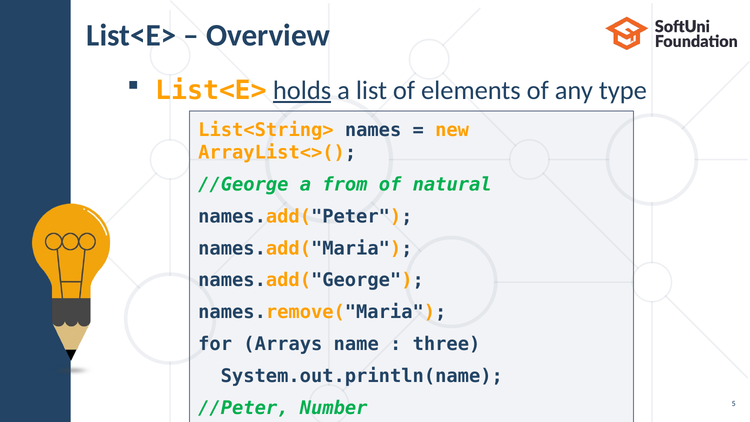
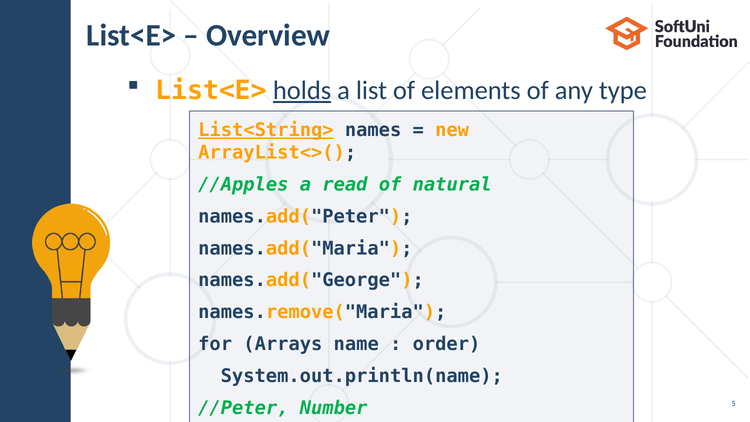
List<String> underline: none -> present (266, 130)
//George: //George -> //Apples (243, 185)
from: from -> read (345, 185)
three: three -> order (446, 344)
